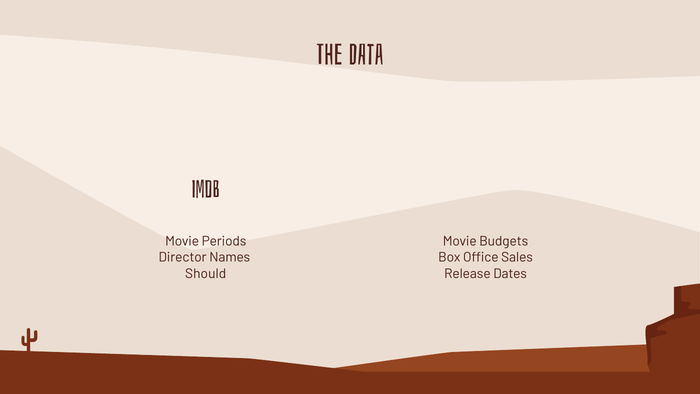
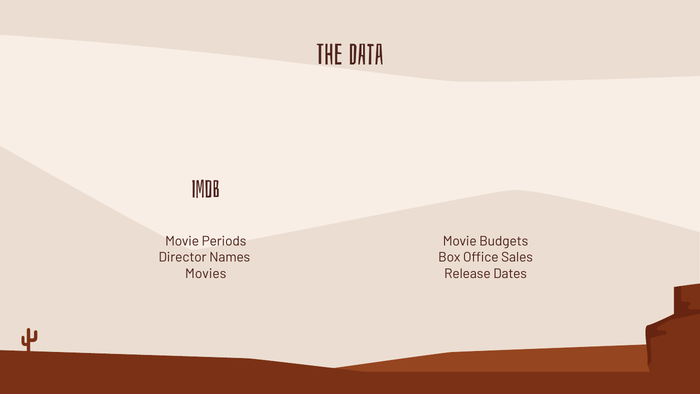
Should: Should -> Movies (206, 274)
